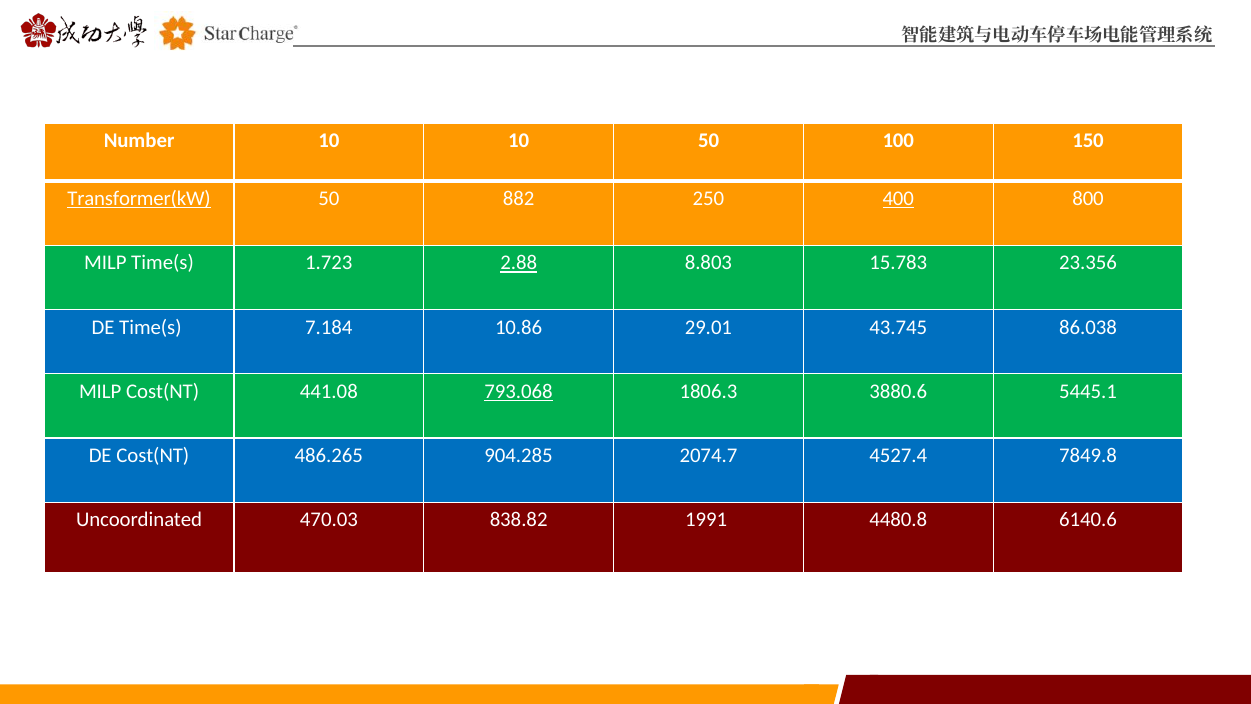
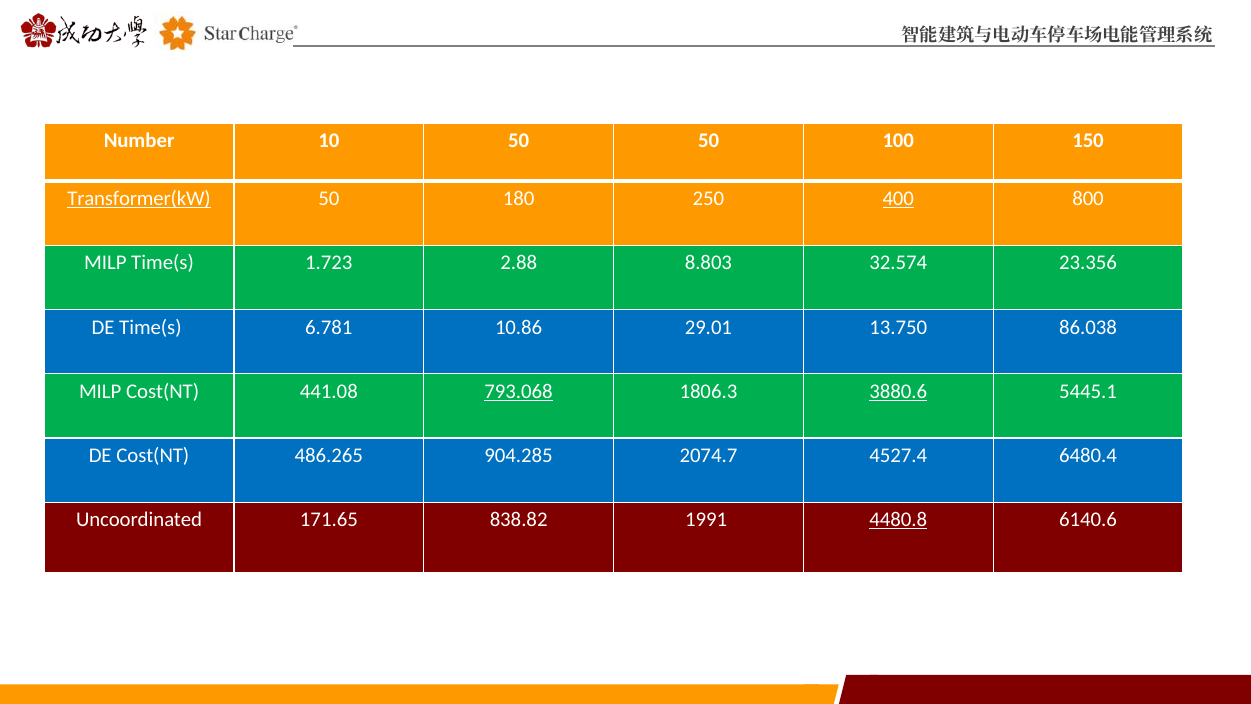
10 10: 10 -> 50 (519, 141)
882: 882 -> 180 (519, 199)
2.88 underline: present -> none (519, 263)
15.783: 15.783 -> 32.574 (898, 263)
7.184: 7.184 -> 6.781 (329, 327)
43.745: 43.745 -> 13.750 (898, 327)
3880.6 underline: none -> present (898, 391)
7849.8: 7849.8 -> 6480.4 (1088, 455)
470.03: 470.03 -> 171.65 (329, 520)
4480.8 underline: none -> present (898, 520)
